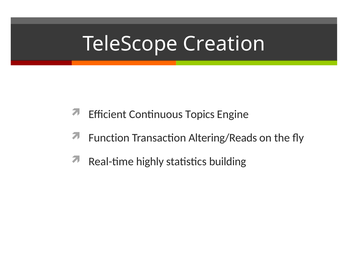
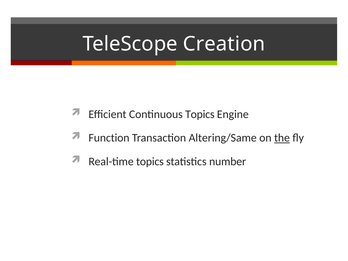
Altering/Reads: Altering/Reads -> Altering/Same (223, 138)
the underline: none -> present (282, 138)
Real-time highly: highly -> topics (150, 161)
building: building -> number (228, 161)
